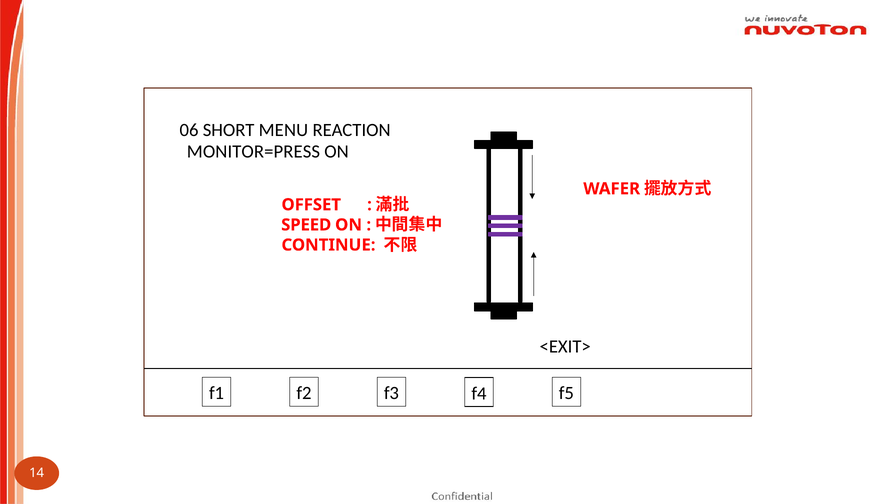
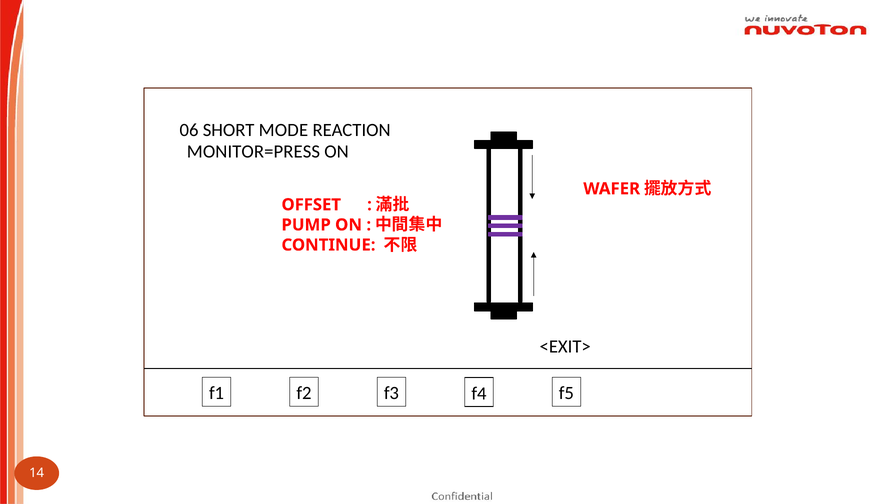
MENU: MENU -> MODE (283, 130)
SPEED: SPEED -> PUMP (306, 225)
